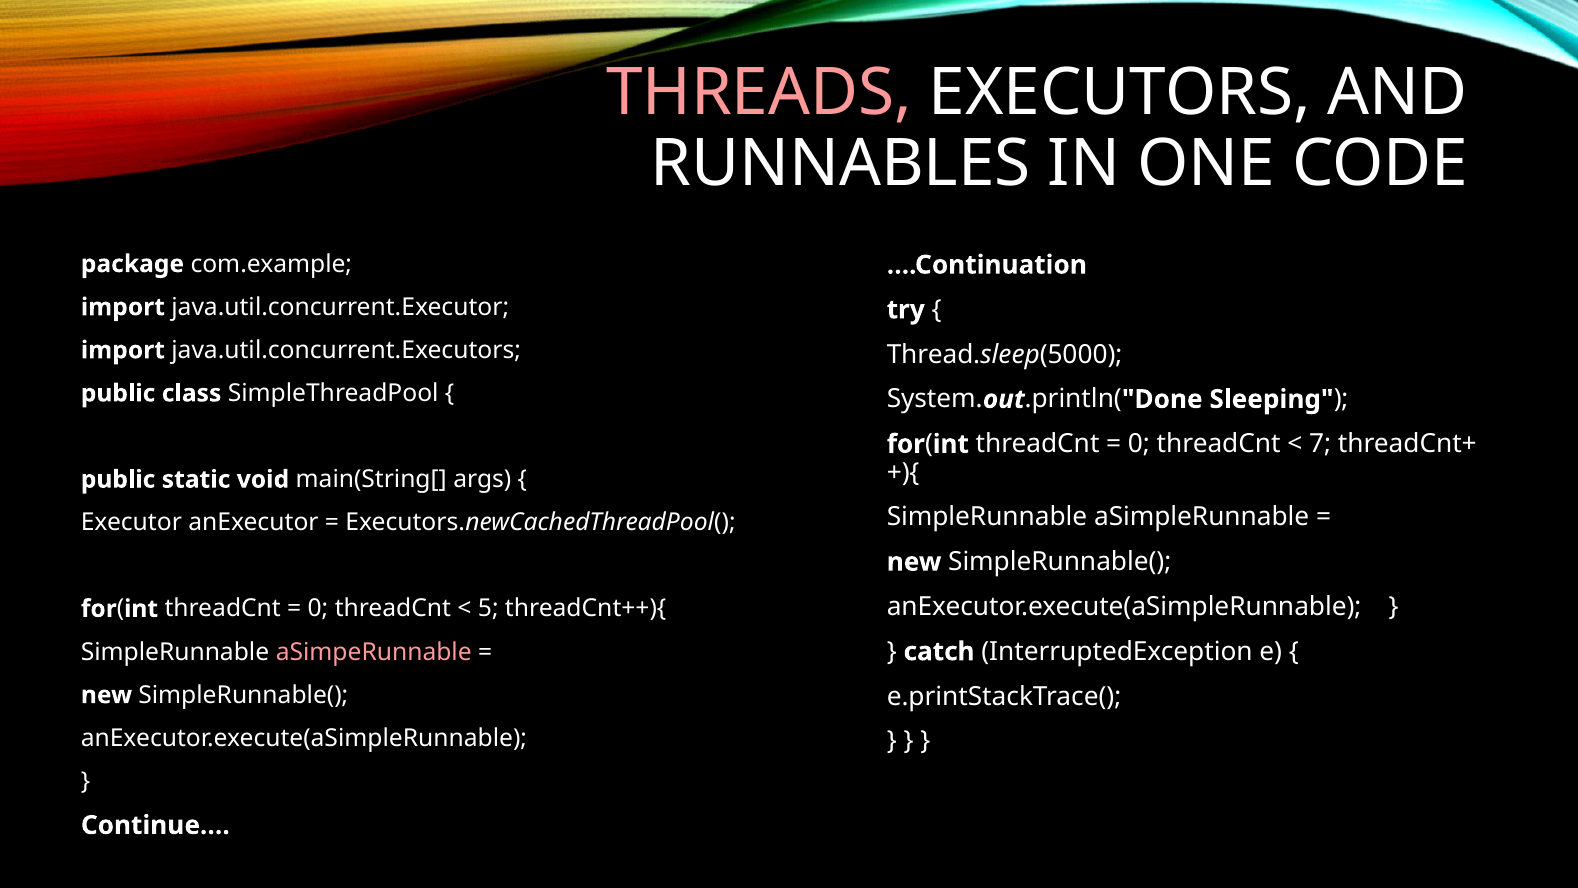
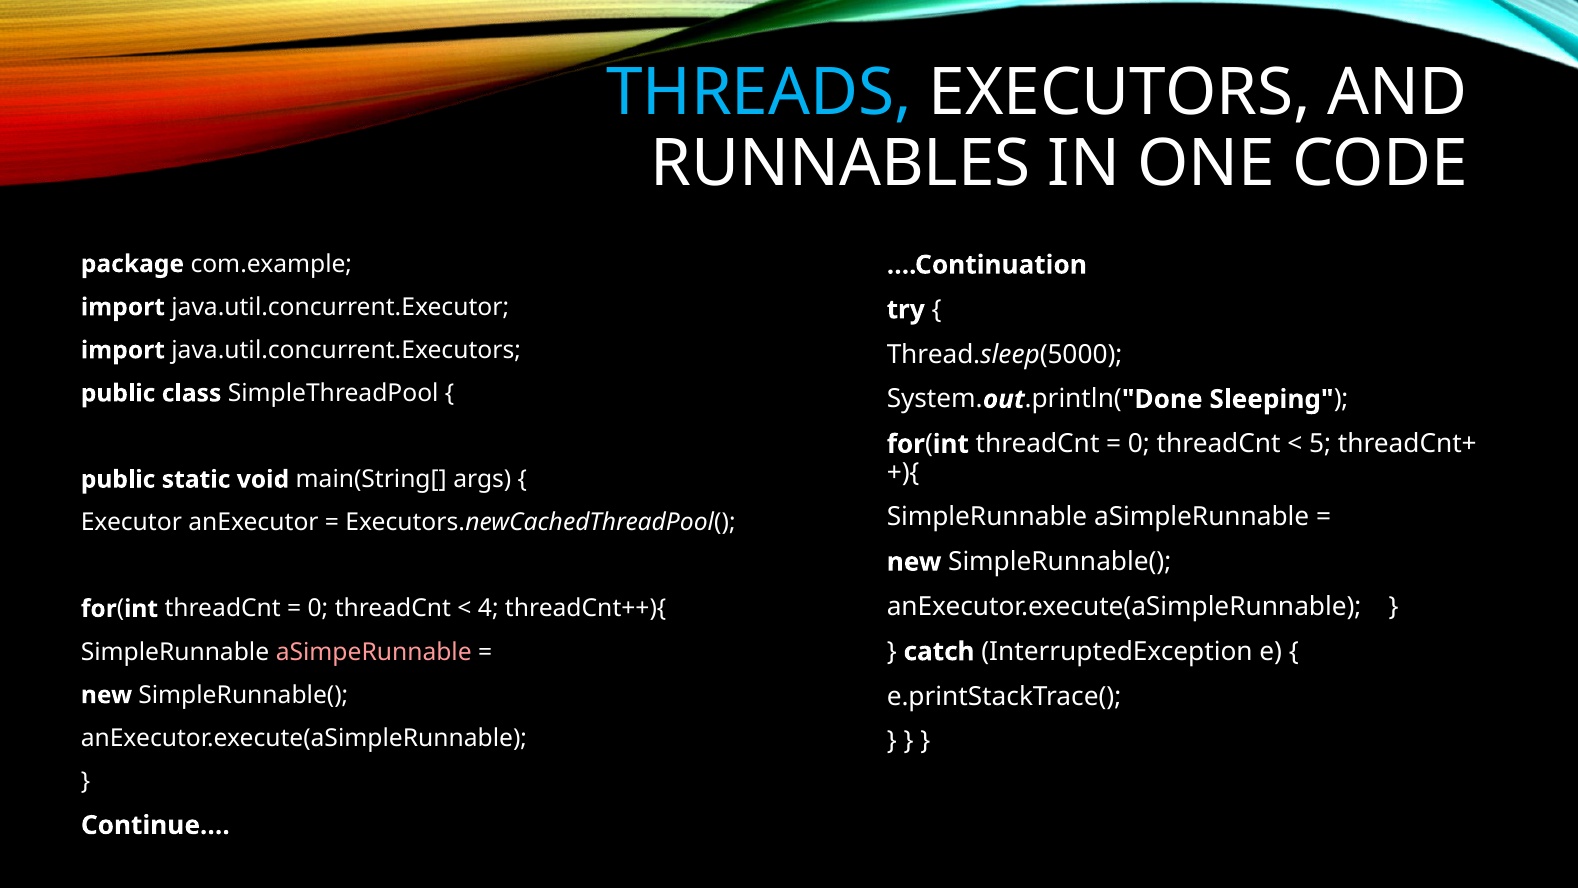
THREADS colour: pink -> light blue (759, 93)
7: 7 -> 5 (1320, 444)
5: 5 -> 4 (488, 609)
